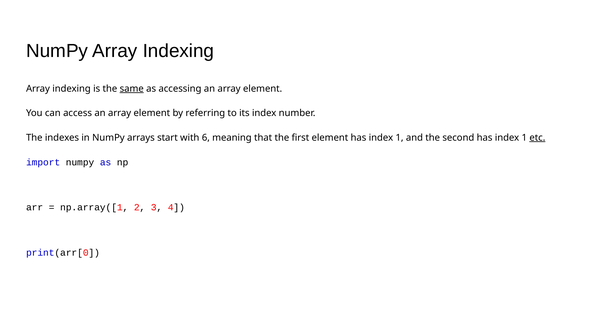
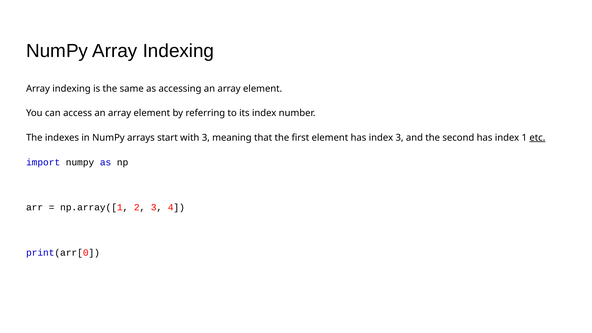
same underline: present -> none (132, 89)
with 6: 6 -> 3 (206, 138)
element has index 1: 1 -> 3 (399, 138)
